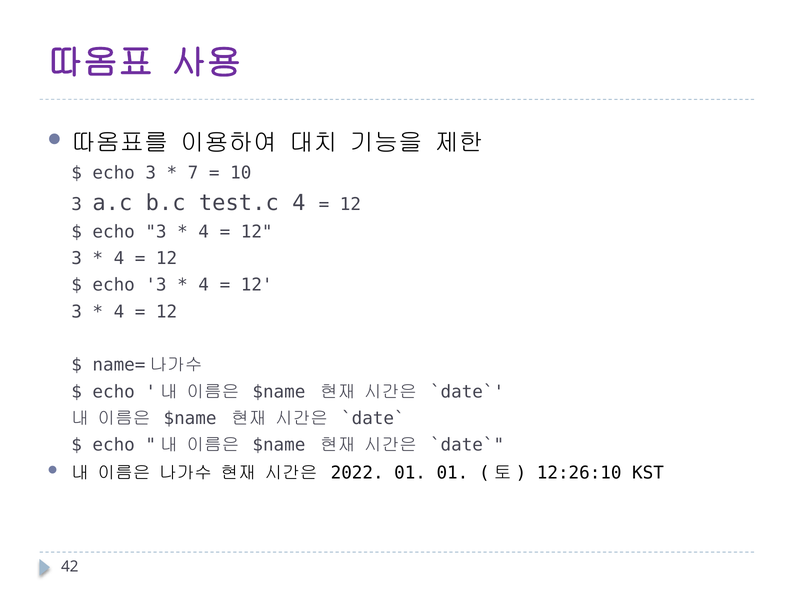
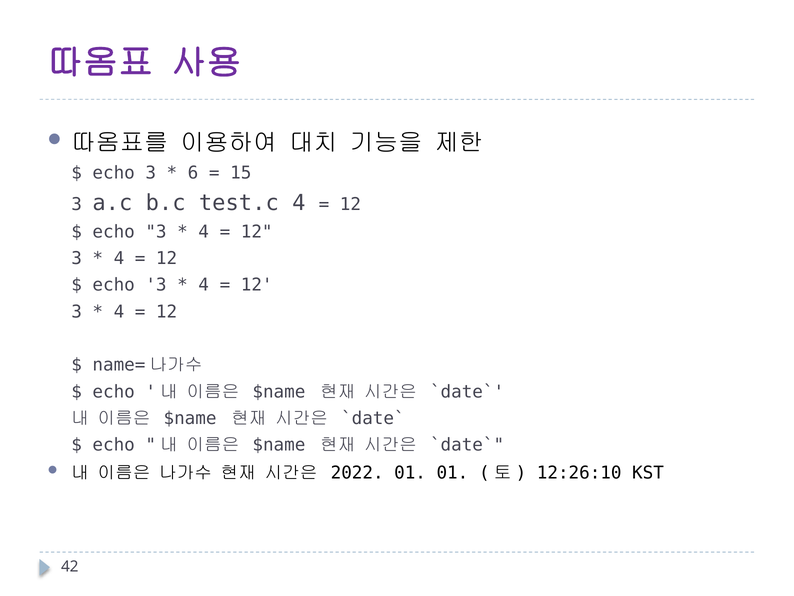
7: 7 -> 6 (193, 173)
10: 10 -> 15 (241, 173)
